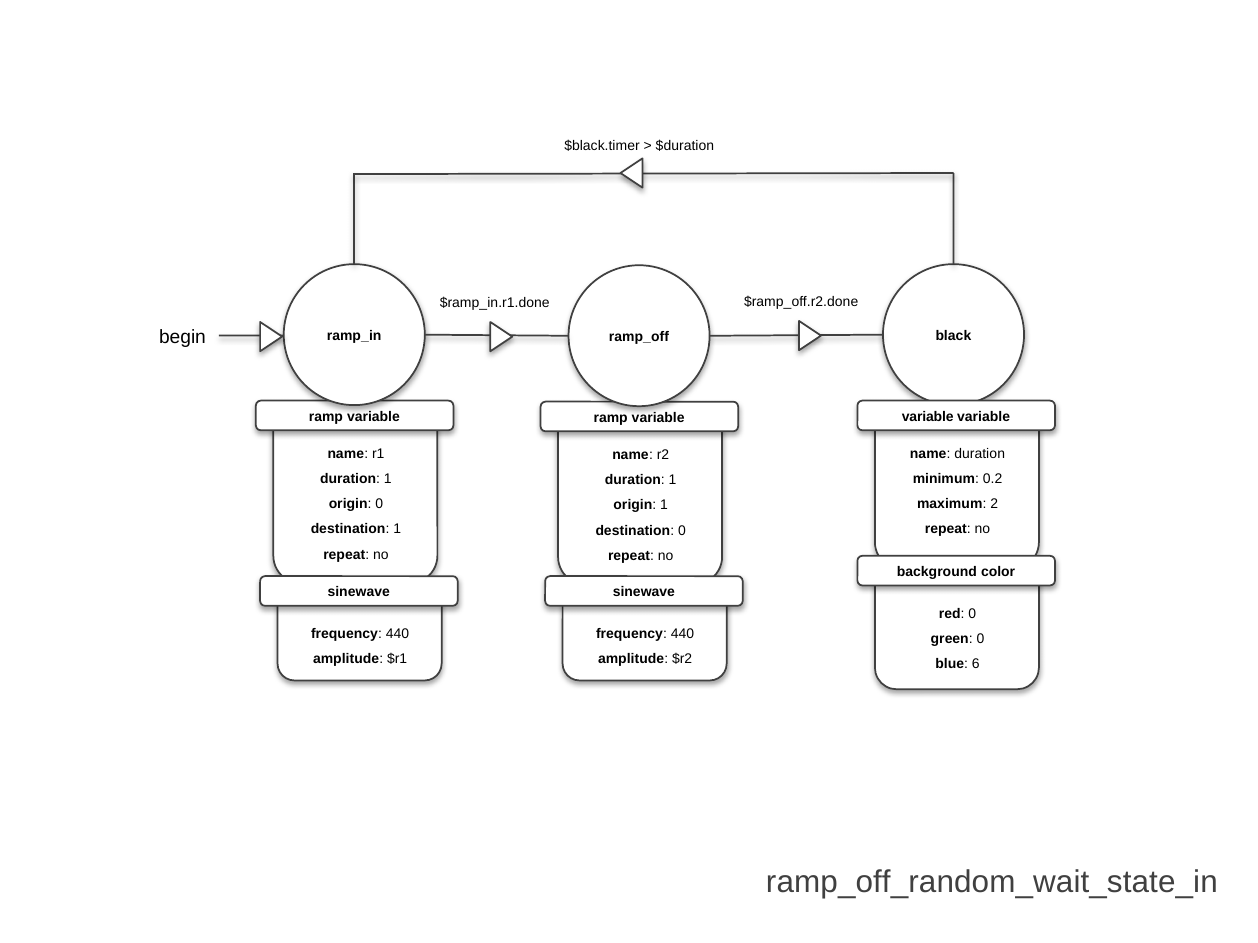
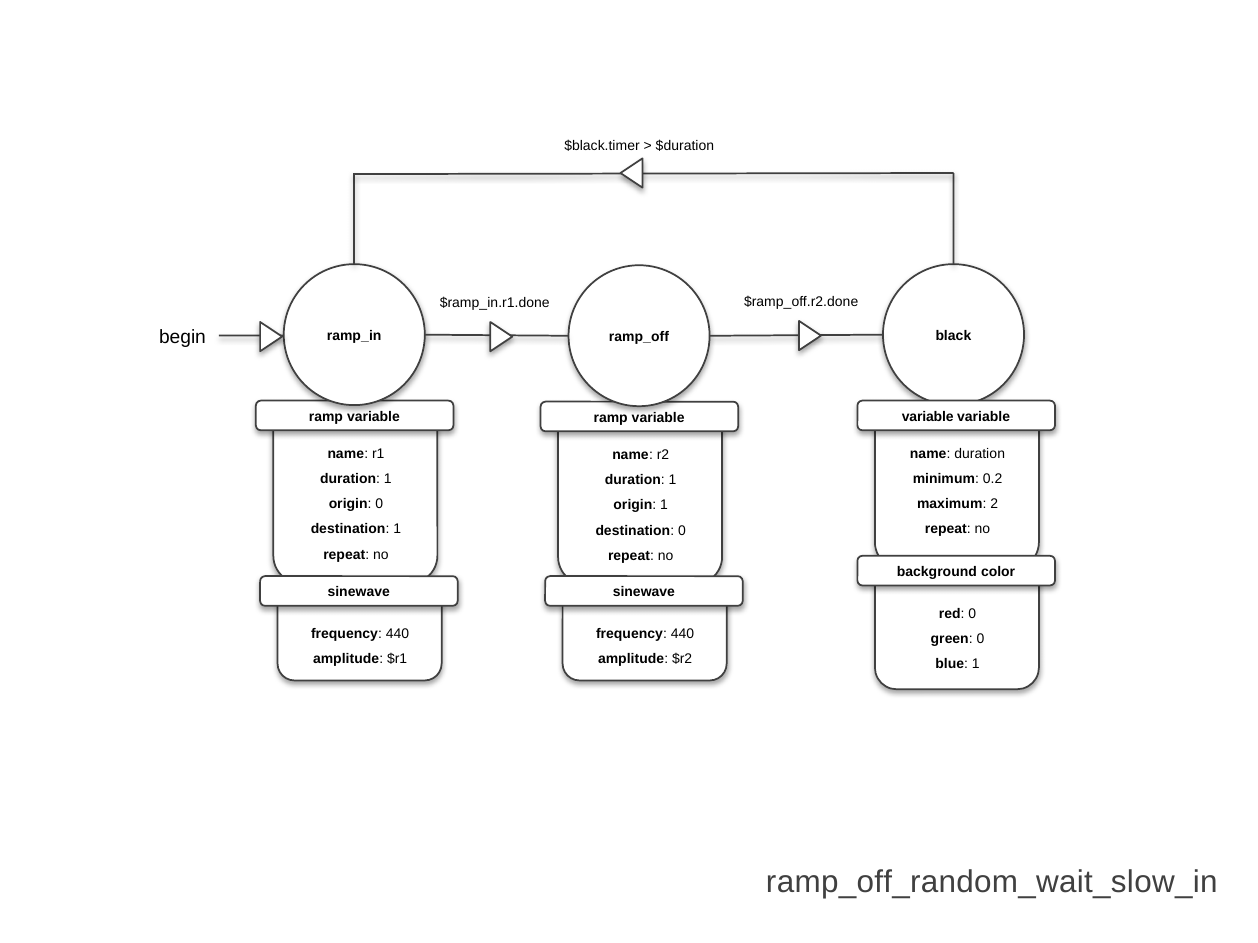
blue 6: 6 -> 1 (976, 664)
ramp_off_random_wait_state_in: ramp_off_random_wait_state_in -> ramp_off_random_wait_slow_in (992, 883)
